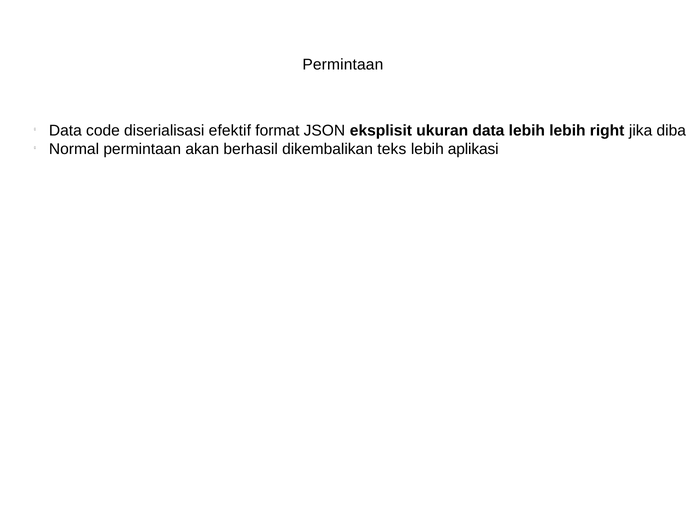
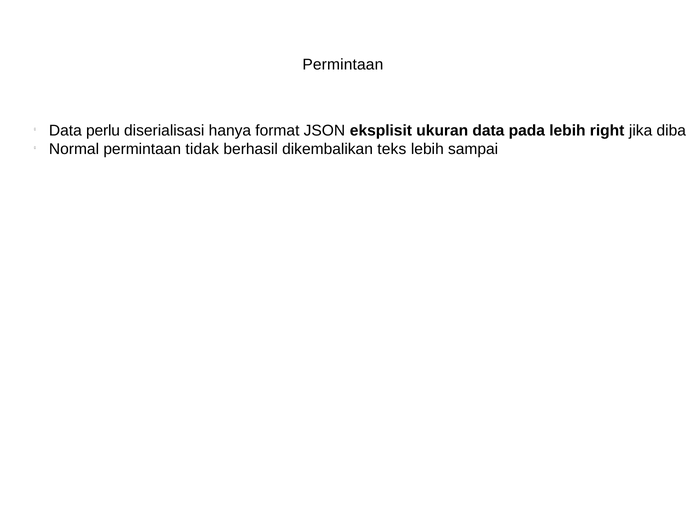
code: code -> perlu (103, 131)
efektif: efektif -> hanya (230, 131)
data lebih: lebih -> pada (527, 131)
akan: akan -> tidak (202, 149)
aplikasi: aplikasi -> sampai (473, 149)
